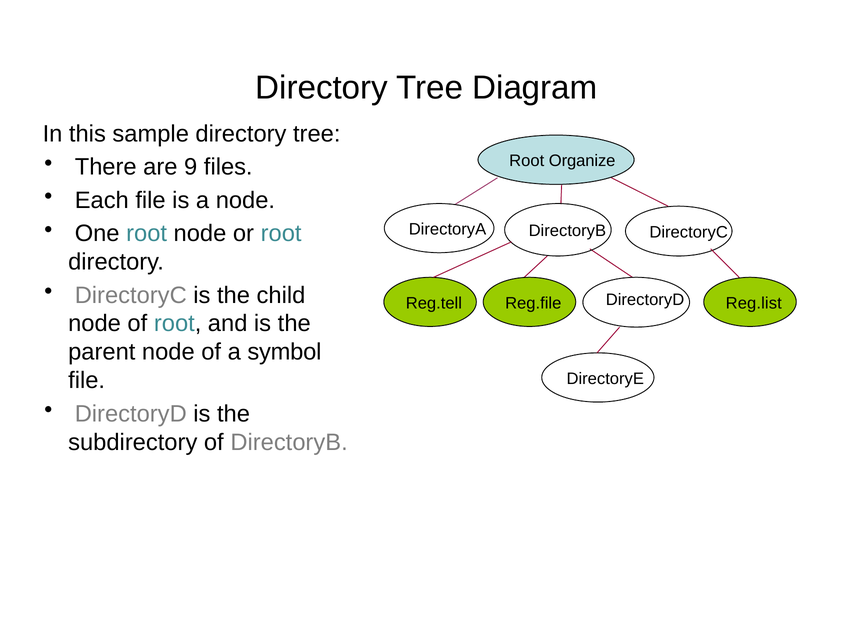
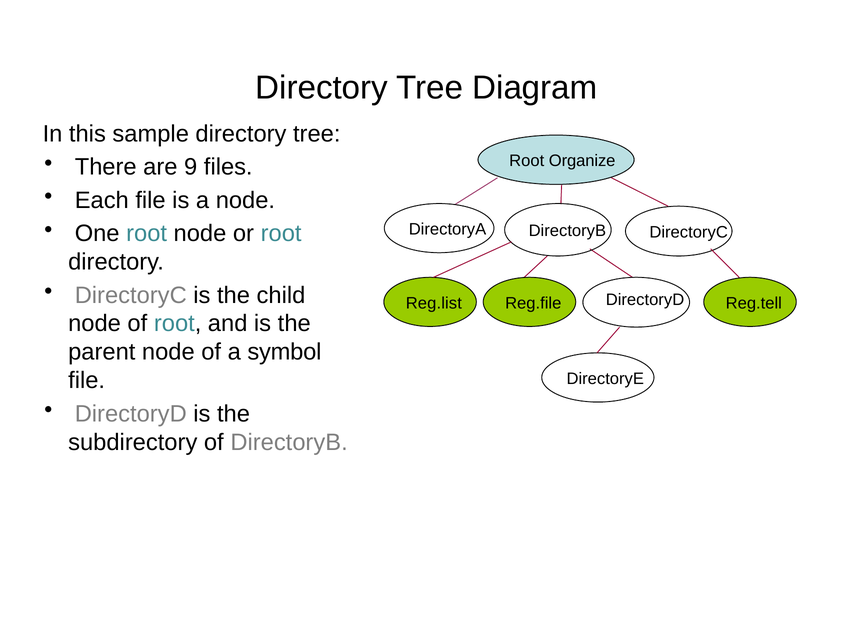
Reg.tell: Reg.tell -> Reg.list (434, 303)
Reg.list: Reg.list -> Reg.tell (754, 303)
